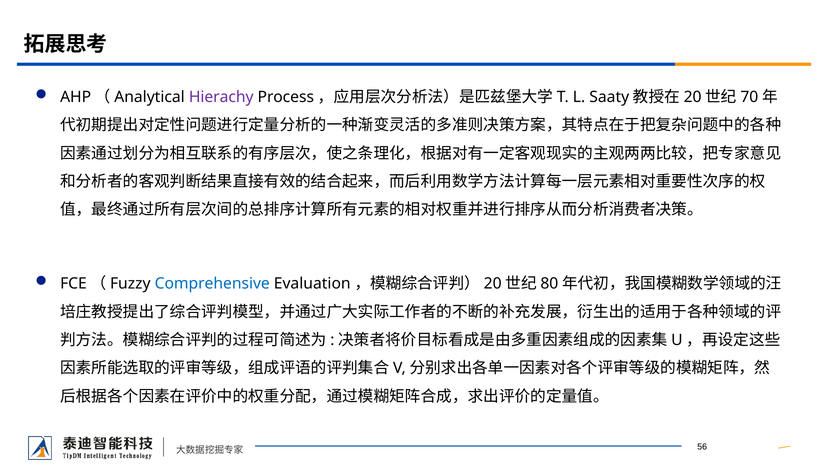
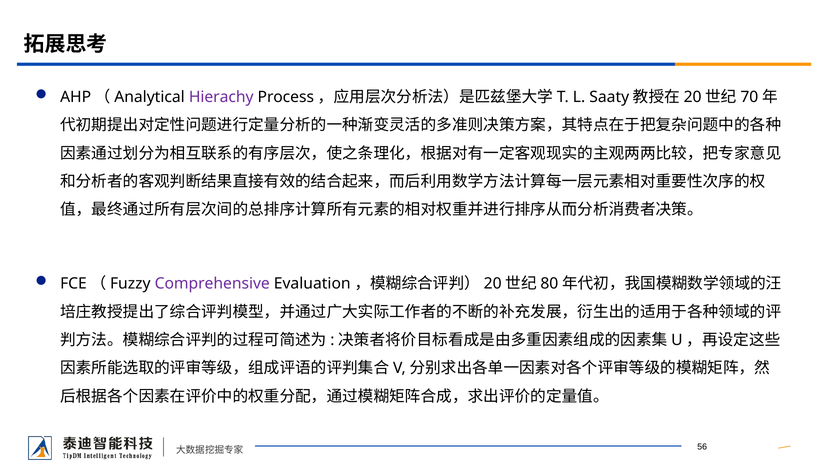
Comprehensive colour: blue -> purple (212, 284)
